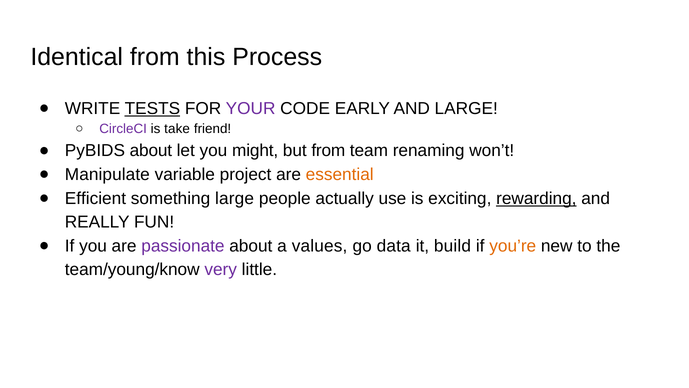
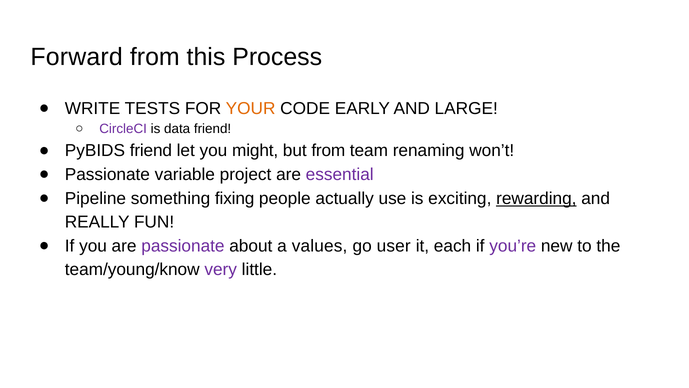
Identical: Identical -> Forward (77, 57)
TESTS underline: present -> none (152, 108)
YOUR colour: purple -> orange (251, 108)
take: take -> data (177, 129)
PyBIDS about: about -> friend (151, 151)
Manipulate: Manipulate -> Passionate (107, 174)
essential colour: orange -> purple (340, 174)
Efficient: Efficient -> Pipeline (95, 198)
something large: large -> fixing (235, 198)
data: data -> user (394, 246)
build: build -> each (453, 246)
you’re colour: orange -> purple (513, 246)
